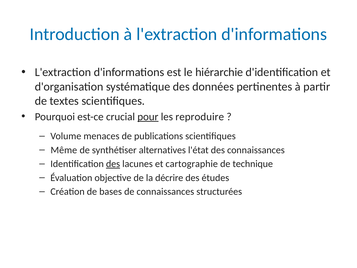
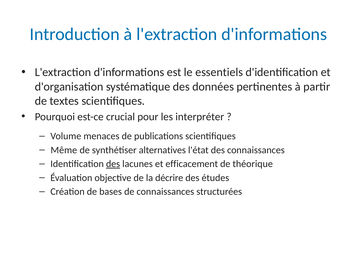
hiérarchie: hiérarchie -> essentiels (219, 72)
pour underline: present -> none (148, 117)
reproduire: reproduire -> interpréter (200, 117)
cartographie: cartographie -> efficacement (192, 164)
technique: technique -> théorique (253, 164)
